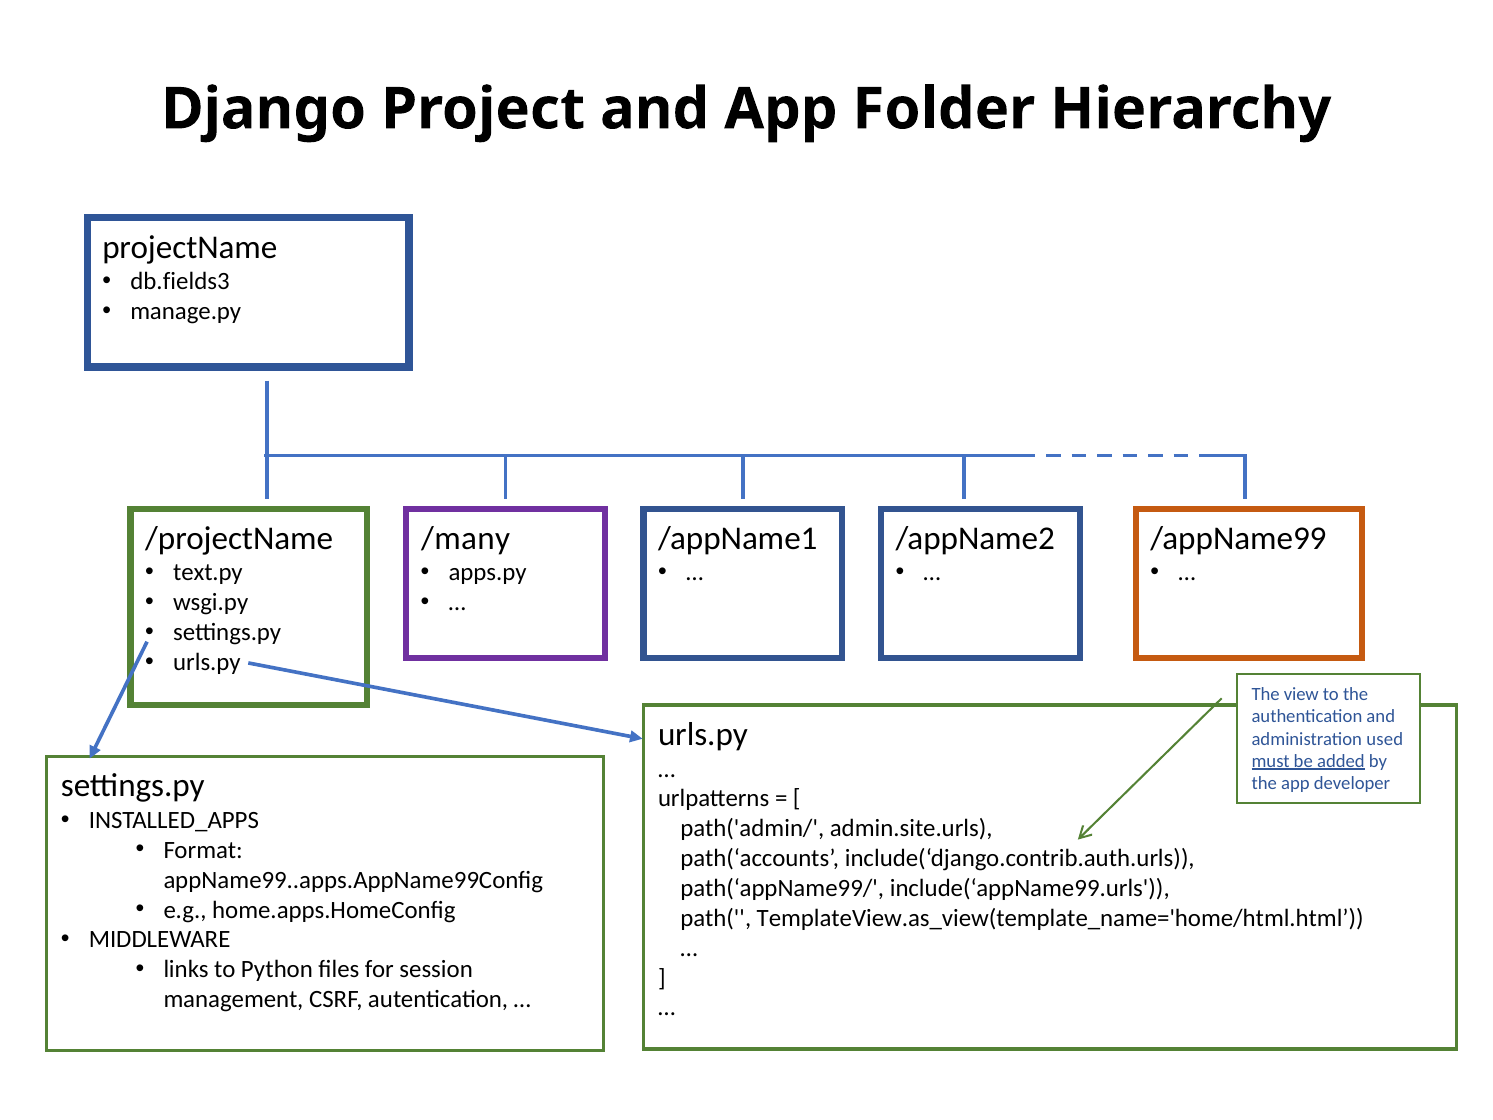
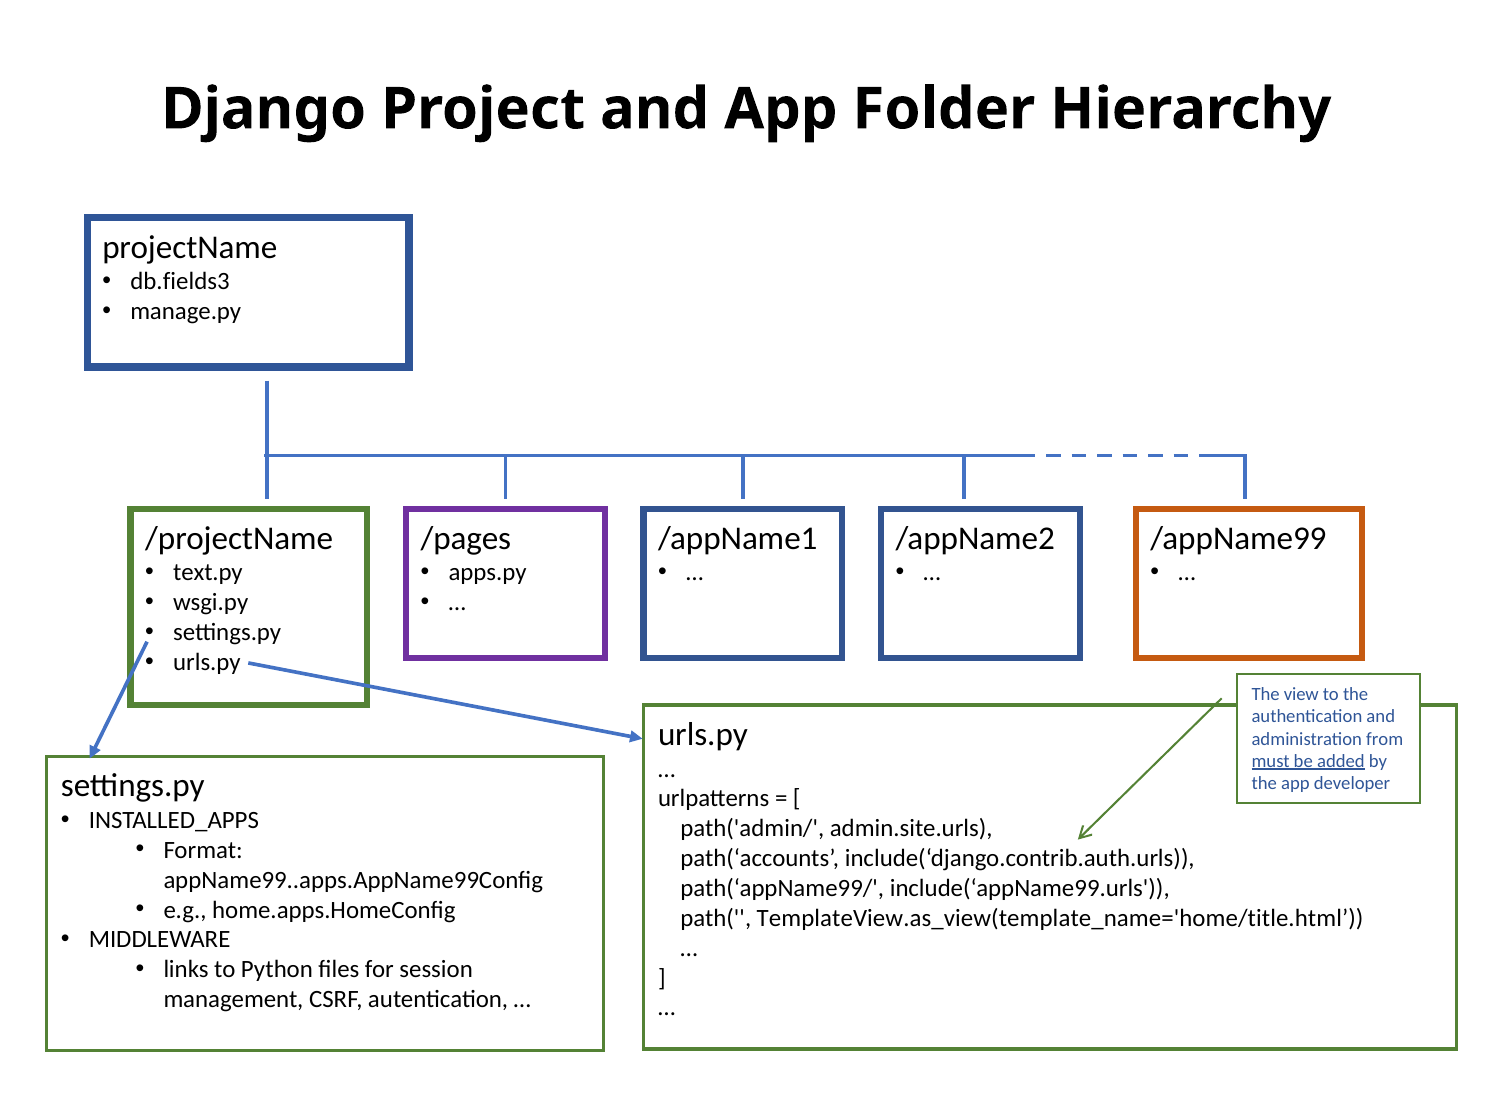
/many: /many -> /pages (466, 538)
used: used -> from (1385, 739)
TemplateView.as_view(template_name='home/html.html: TemplateView.as_view(template_name='home/html.html -> TemplateView.as_view(template_name='home/title.html (1060, 918)
